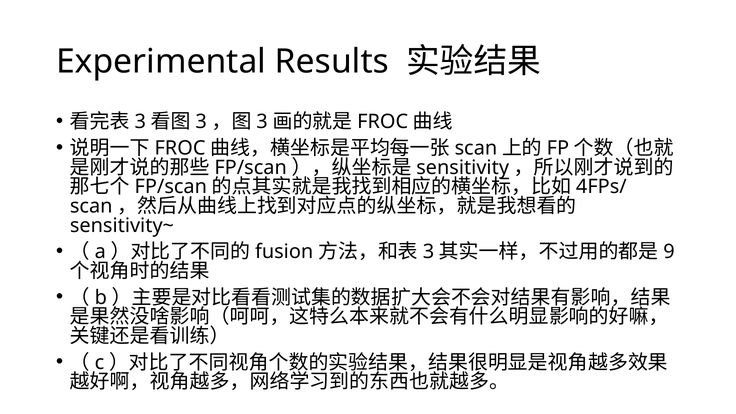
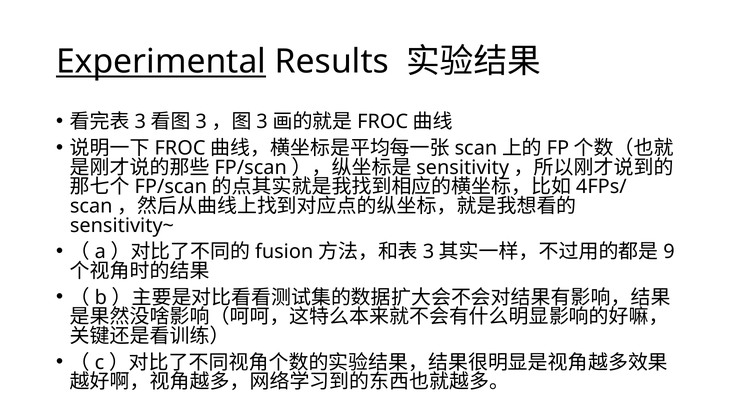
Experimental underline: none -> present (161, 62)
